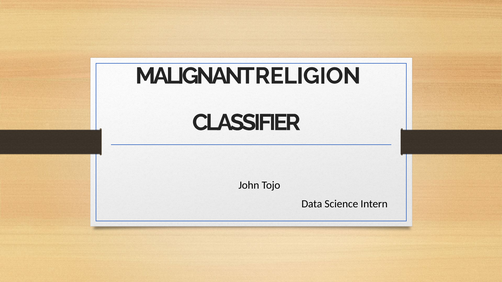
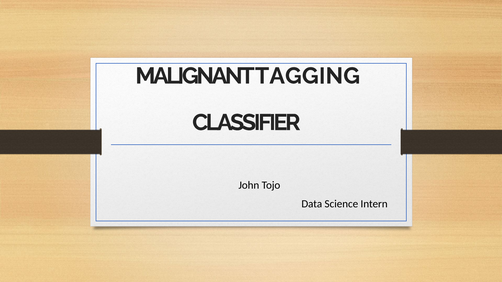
RELIGION: RELIGION -> TAGGING (307, 76)
